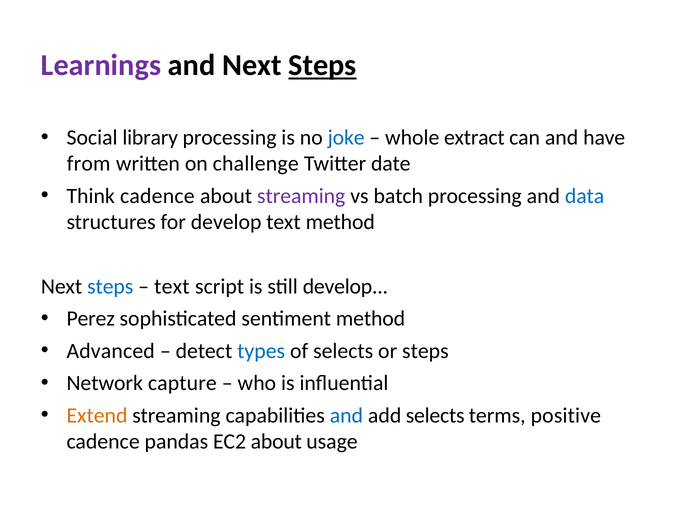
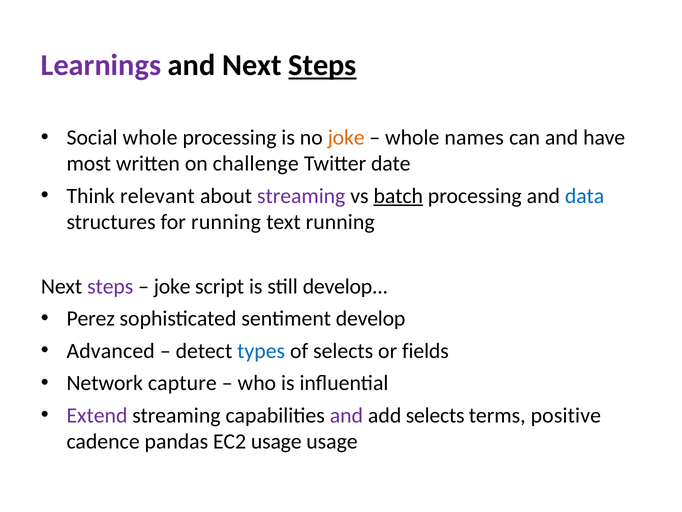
Social library: library -> whole (150, 137)
joke colour: blue -> orange (346, 137)
extract: extract -> names (474, 137)
from: from -> most (89, 163)
Think cadence: cadence -> relevant (157, 196)
batch underline: none -> present (398, 196)
for develop: develop -> running (226, 222)
text method: method -> running (340, 222)
steps colour: blue -> purple (110, 286)
text: text -> joke (172, 286)
sentiment method: method -> develop (371, 318)
or steps: steps -> fields (425, 351)
Extend colour: orange -> purple (97, 415)
and colour: blue -> purple (346, 415)
EC2 about: about -> usage (276, 441)
